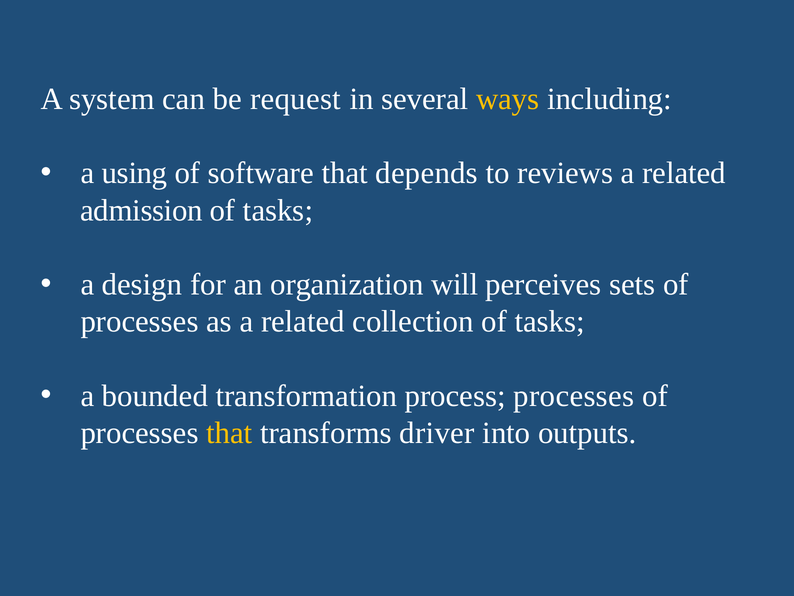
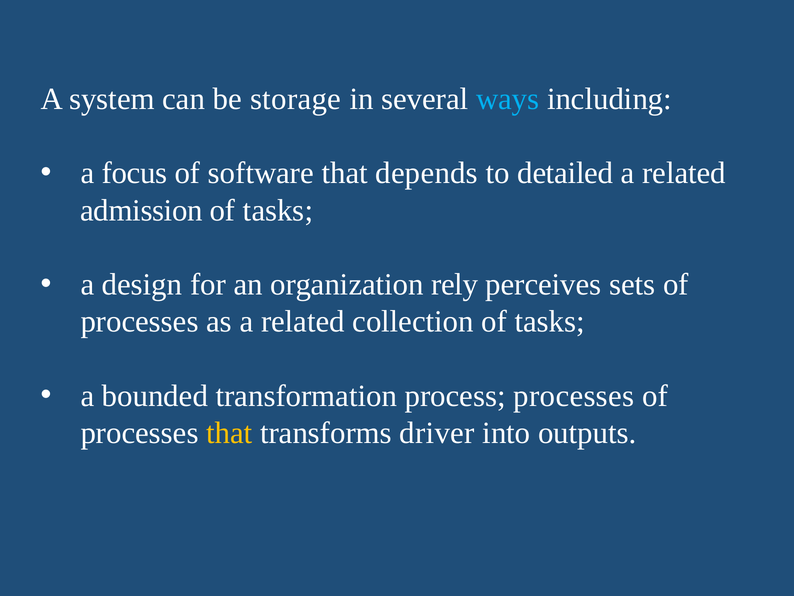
request: request -> storage (296, 99)
ways colour: yellow -> light blue (508, 99)
using: using -> focus (135, 173)
reviews: reviews -> detailed (565, 173)
will: will -> rely (455, 284)
